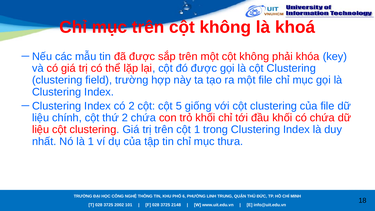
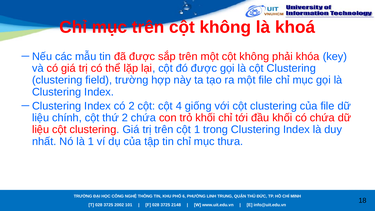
5: 5 -> 4 (179, 106)
